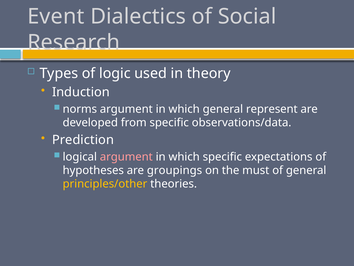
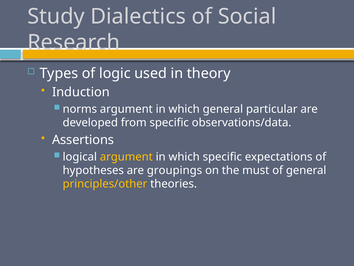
Event: Event -> Study (56, 17)
represent: represent -> particular (272, 109)
Prediction: Prediction -> Assertions (83, 140)
argument colour: pink -> yellow (126, 157)
